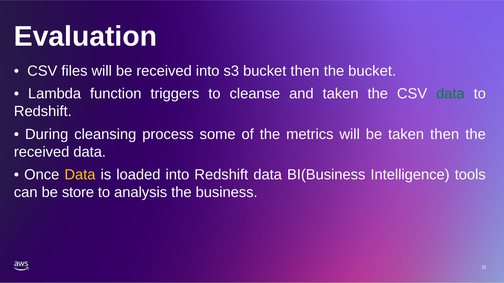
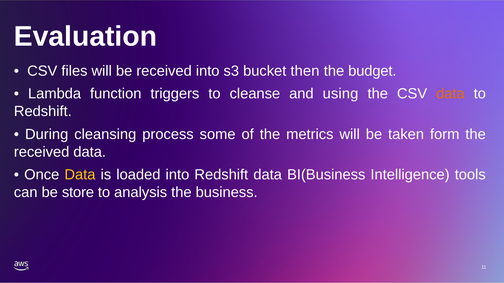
the bucket: bucket -> budget (372, 71)
and taken: taken -> using (341, 94)
data colour: green -> orange (450, 94)
taken then: then -> form (445, 135)
